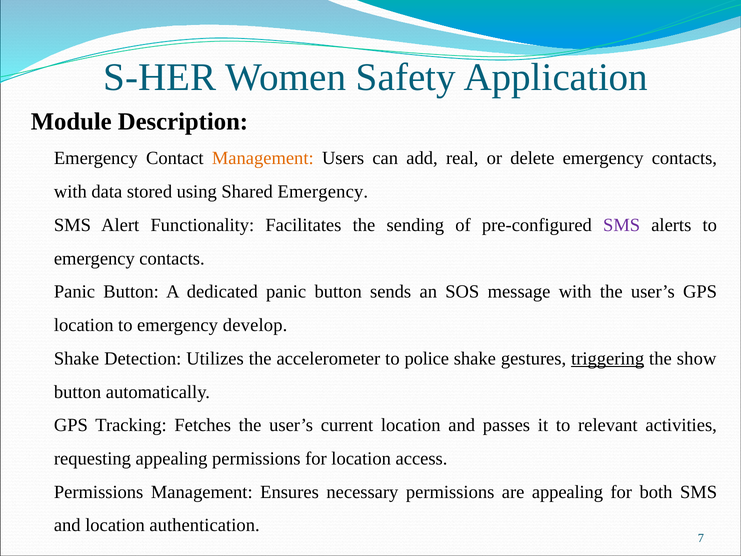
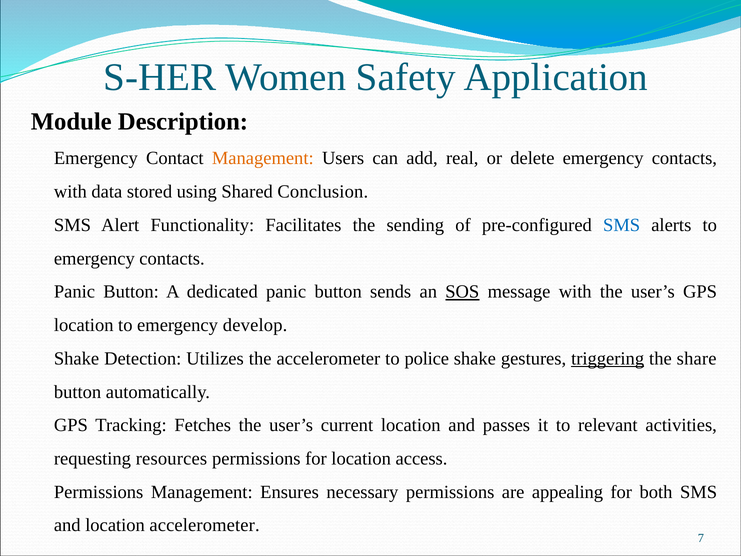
Shared Emergency: Emergency -> Conclusion (323, 192)
SMS colour: purple -> blue (622, 225)
SOS underline: none -> present (462, 292)
show: show -> share (697, 358)
requesting appealing: appealing -> resources (171, 458)
location authentication: authentication -> accelerometer (205, 525)
